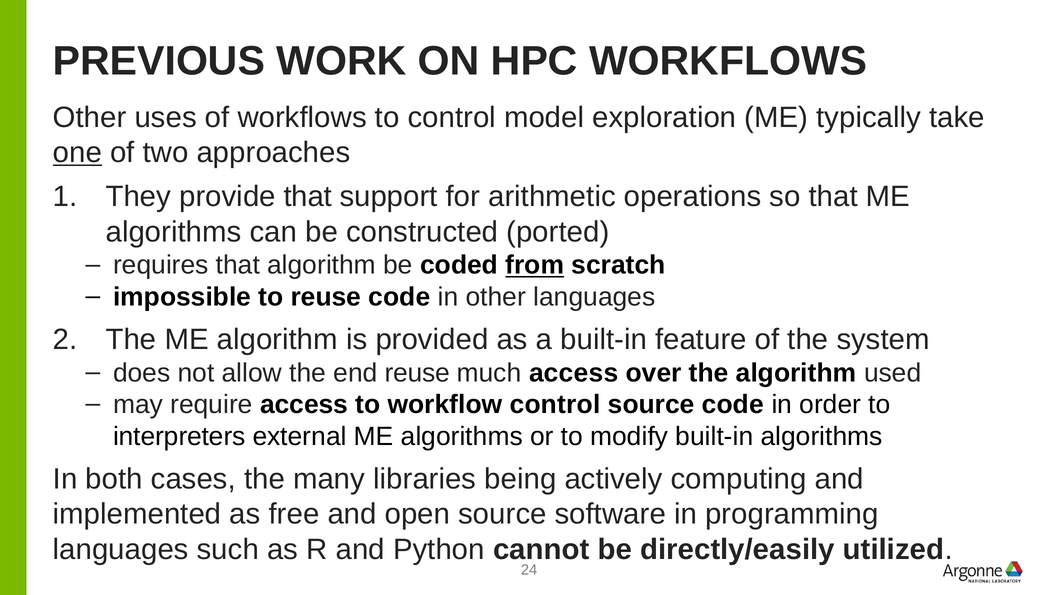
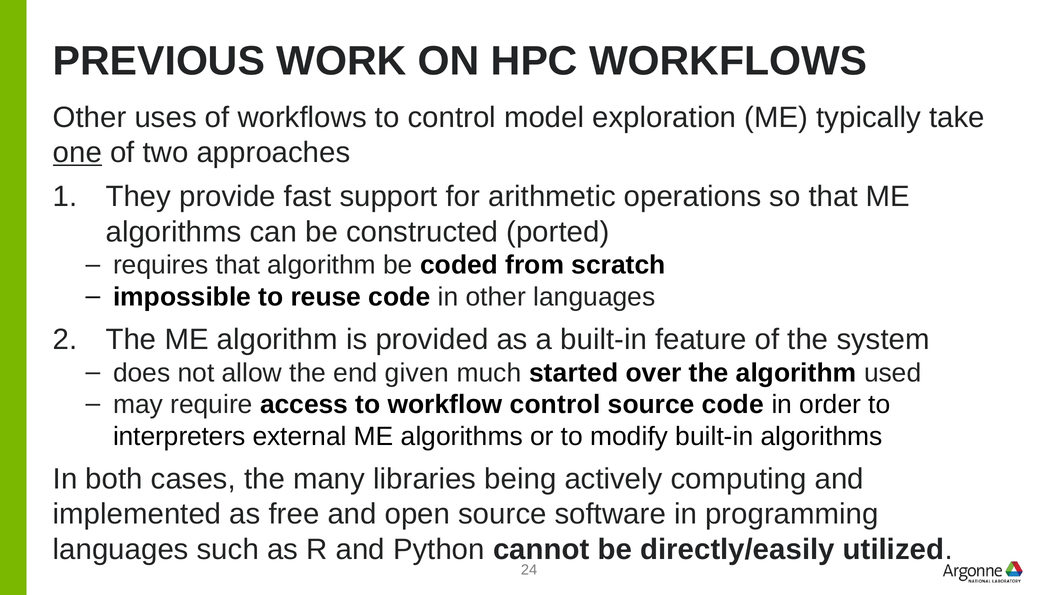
provide that: that -> fast (308, 197)
from underline: present -> none (535, 265)
end reuse: reuse -> given (417, 373)
much access: access -> started (574, 373)
